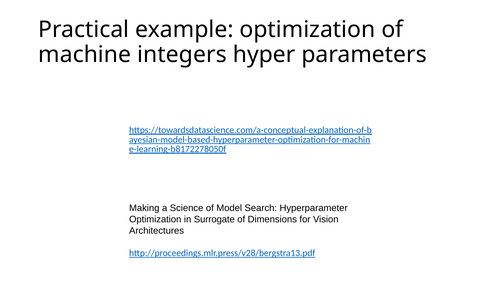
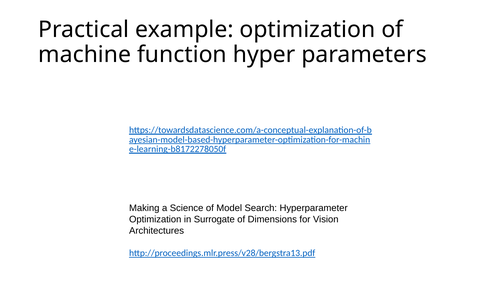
integers: integers -> function (182, 55)
